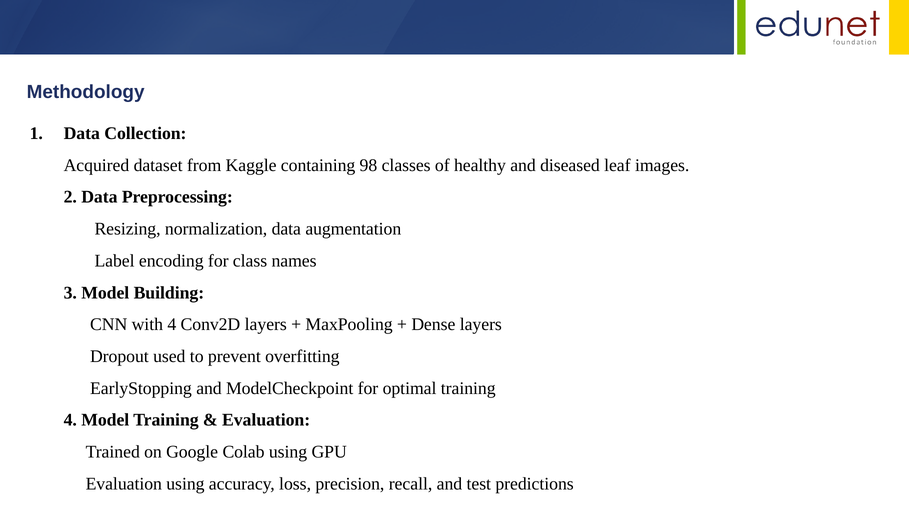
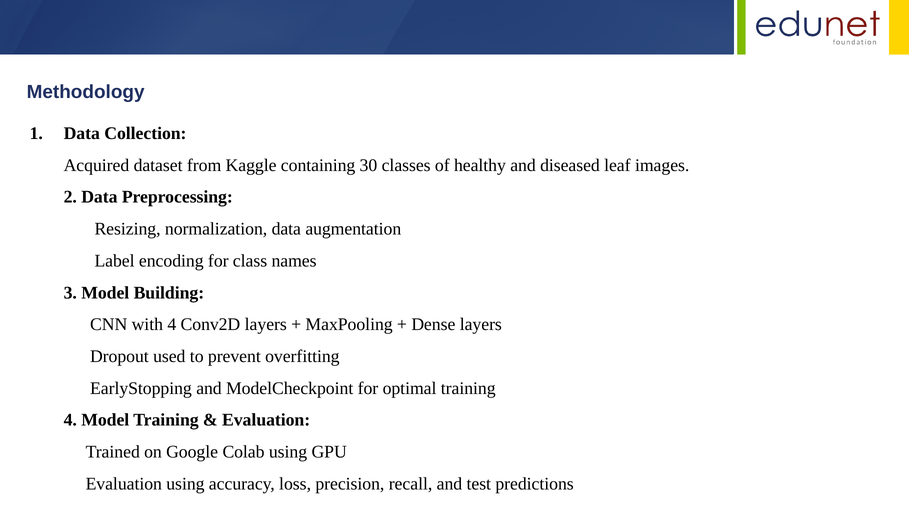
98: 98 -> 30 (368, 165)
